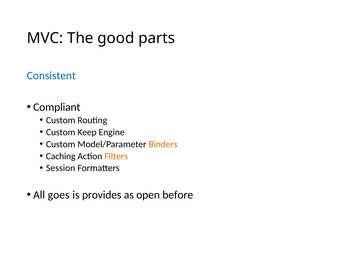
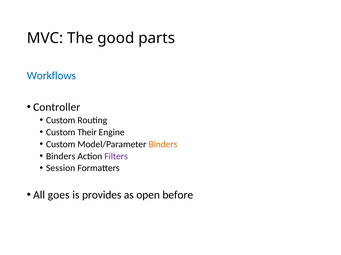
Consistent: Consistent -> Workflows (51, 76)
Compliant: Compliant -> Controller (57, 108)
Keep: Keep -> Their (87, 133)
Caching: Caching -> Binders (61, 157)
Filters colour: orange -> purple (116, 157)
